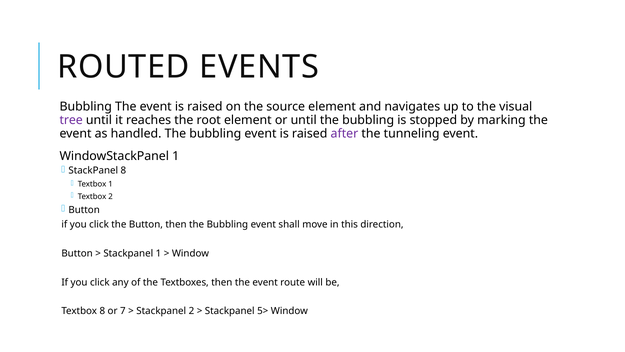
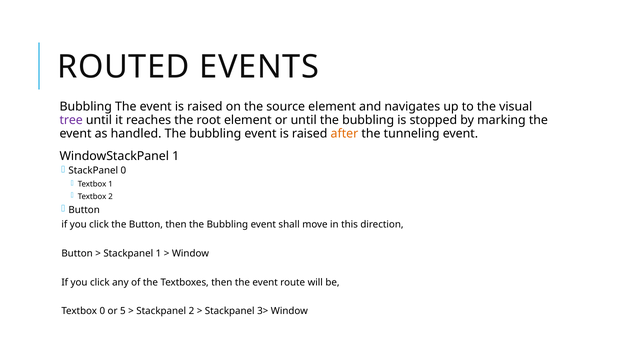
after colour: purple -> orange (344, 133)
StackPanel 8: 8 -> 0 (123, 170)
Textbox 8: 8 -> 0 (102, 311)
7: 7 -> 5 (123, 311)
5>: 5> -> 3> (263, 311)
